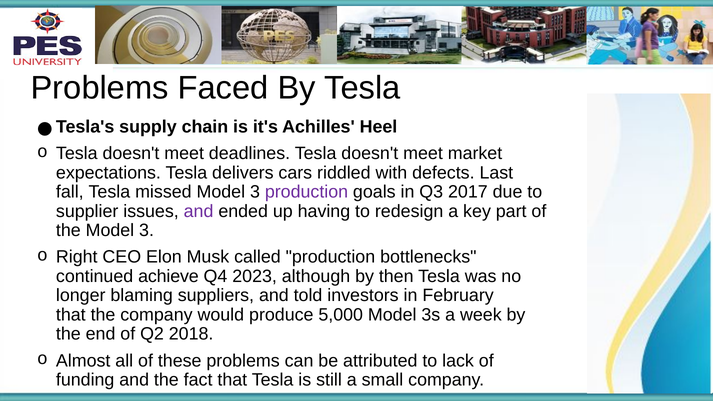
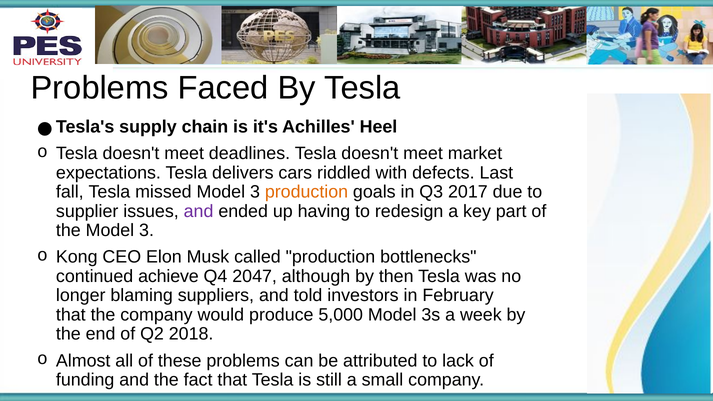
production colour: purple -> orange (307, 192)
Right: Right -> Kong (77, 257)
2023: 2023 -> 2047 (255, 276)
